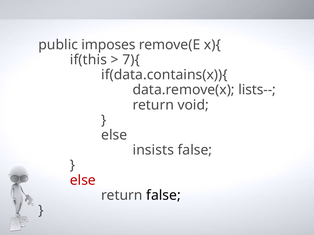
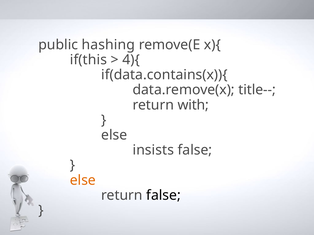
imposes: imposes -> hashing (108, 45)
7){: 7){ -> 4){ (131, 60)
lists--: lists-- -> title-- (257, 90)
void: void -> with (193, 105)
else colour: red -> orange (83, 181)
